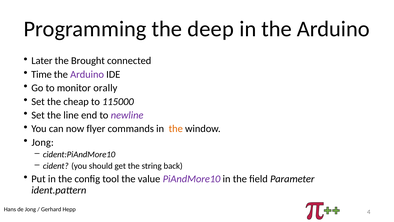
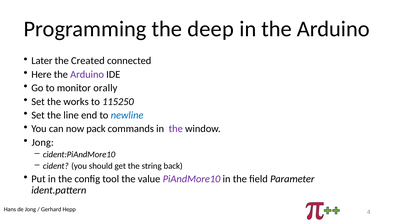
Brought: Brought -> Created (88, 61)
Time: Time -> Here (41, 74)
cheap: cheap -> works (76, 101)
115000: 115000 -> 115250 (118, 101)
newline colour: purple -> blue (127, 115)
flyer: flyer -> pack (96, 129)
the colour: orange -> purple (176, 129)
